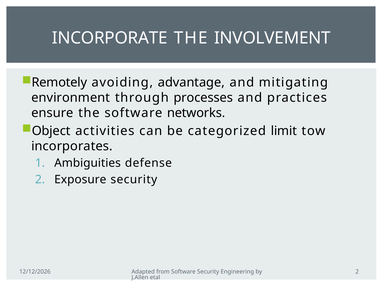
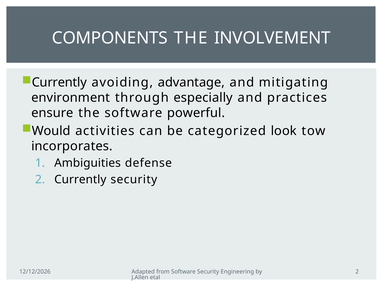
INCORPORATE: INCORPORATE -> COMPONENTS (110, 38)
Remotely: Remotely -> Currently (59, 82)
processes: processes -> especially (203, 98)
networks: networks -> powerful (196, 113)
Object: Object -> Would (51, 131)
limit: limit -> look (284, 131)
2 Exposure: Exposure -> Currently (80, 180)
